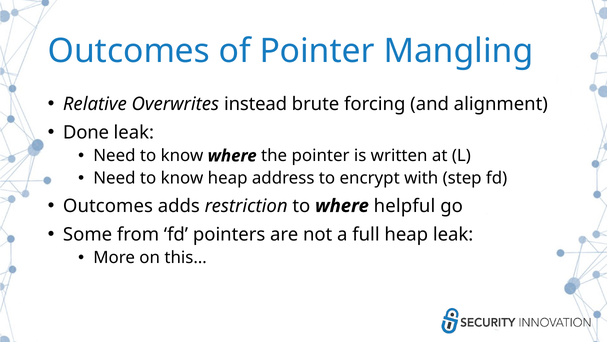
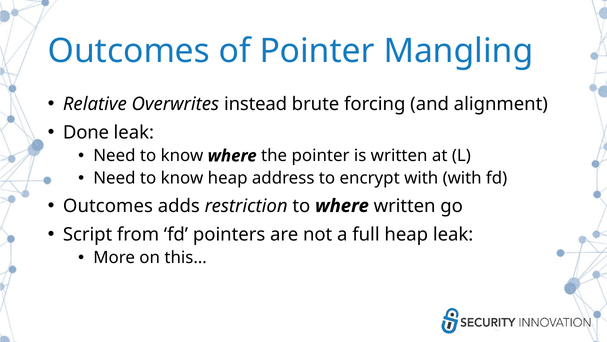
with step: step -> with (462, 178)
where helpful: helpful -> written (405, 206)
Some: Some -> Script (88, 234)
